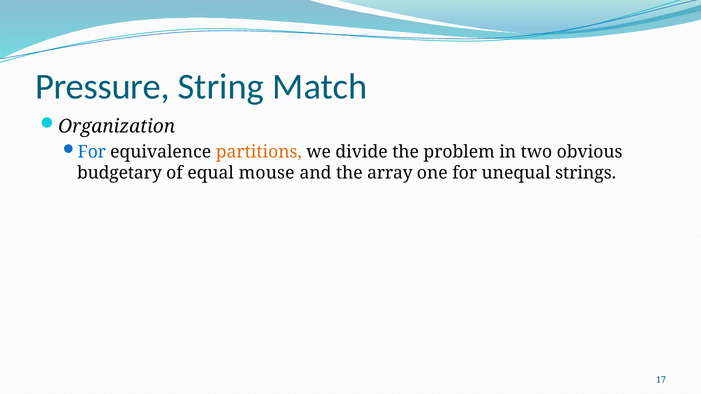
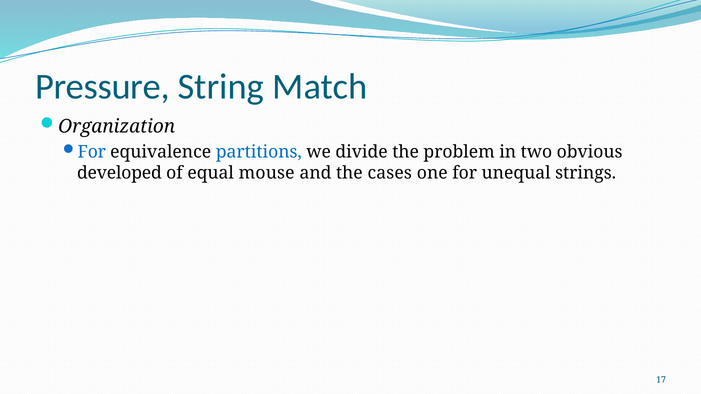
partitions colour: orange -> blue (259, 152)
budgetary: budgetary -> developed (119, 173)
array: array -> cases (390, 173)
